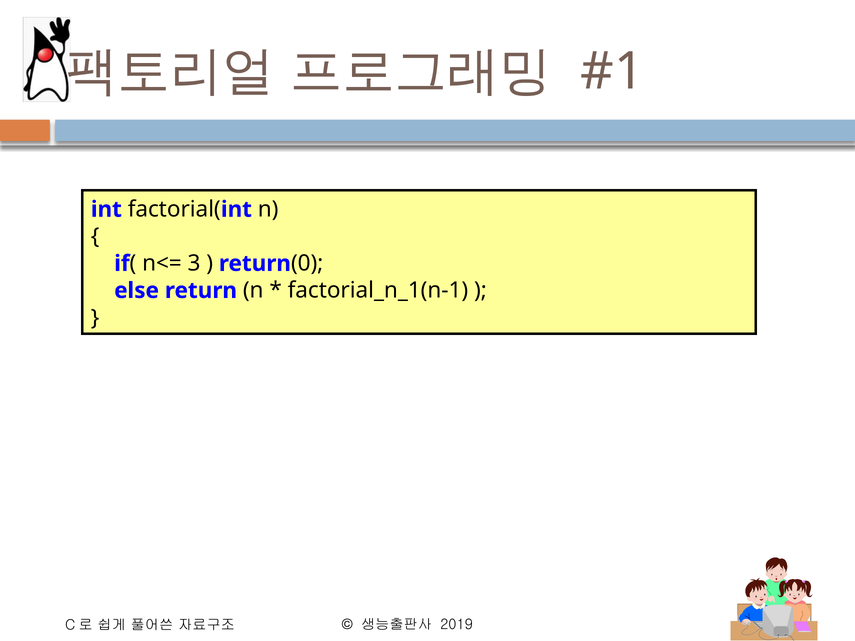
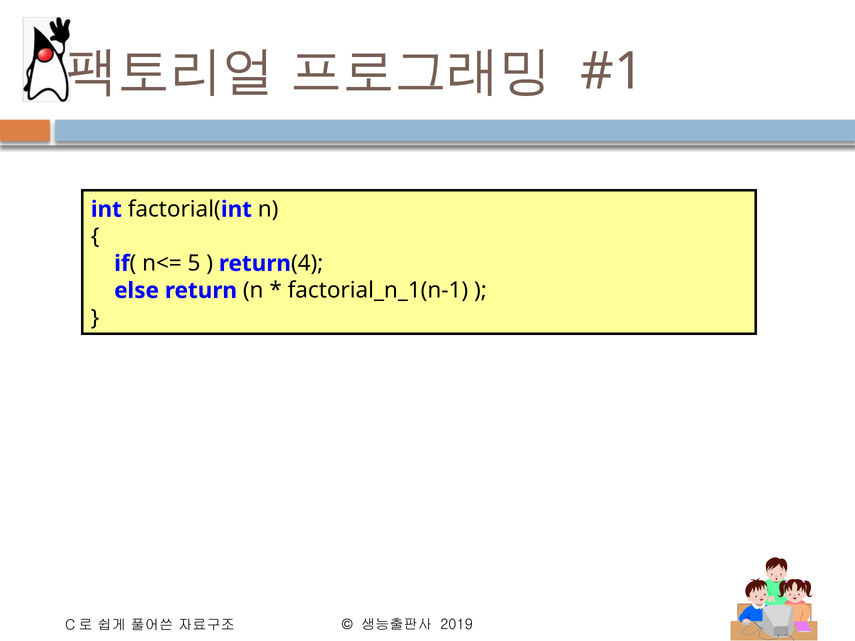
3: 3 -> 5 (194, 264)
0: 0 -> 4 (307, 264)
